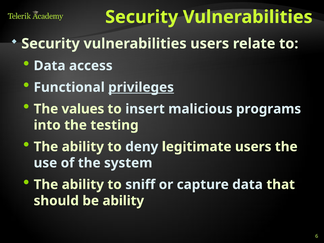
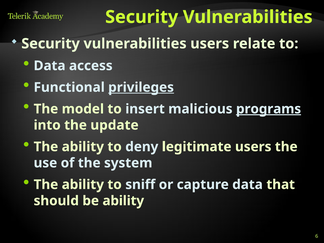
values: values -> model (83, 109)
programs underline: none -> present (269, 109)
testing: testing -> update (114, 125)
